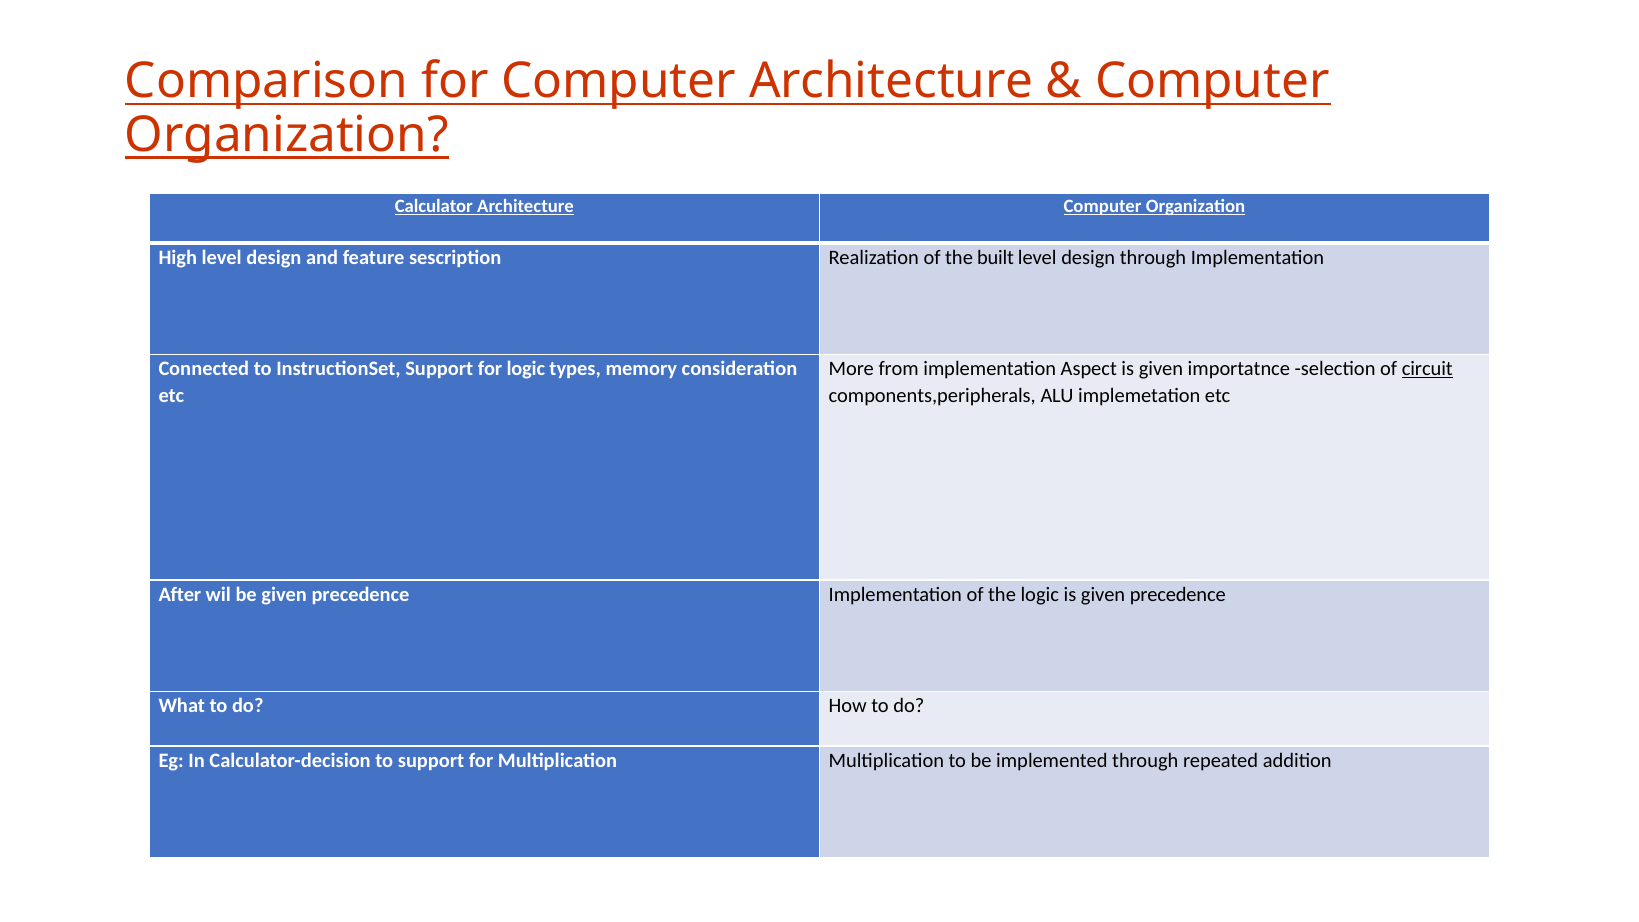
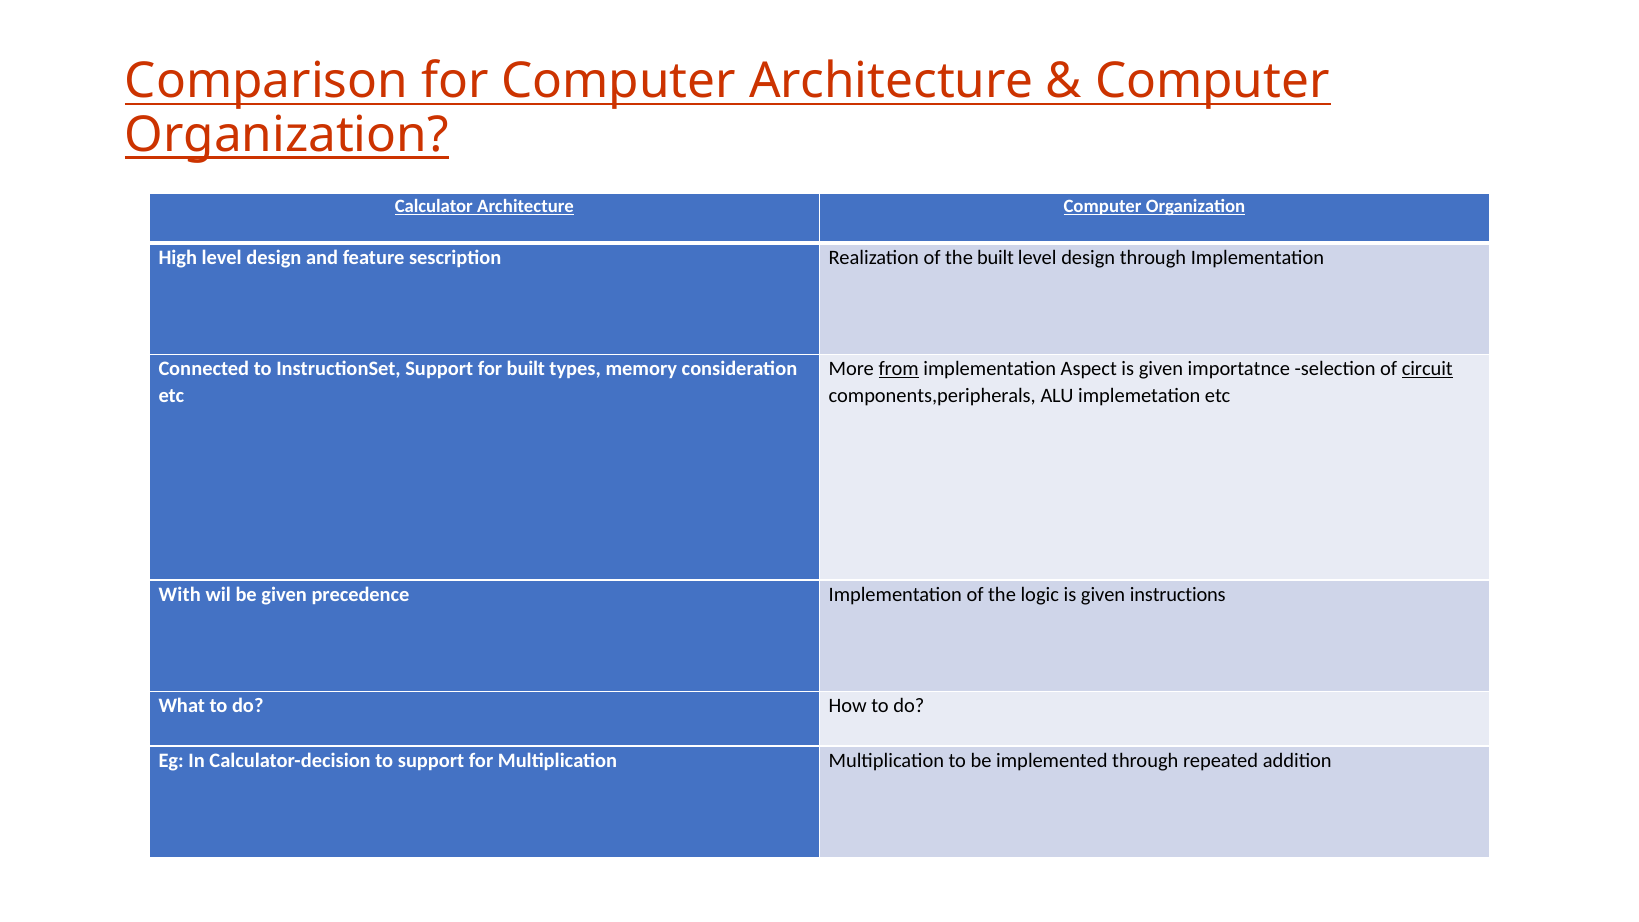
for logic: logic -> built (526, 369)
from underline: none -> present (899, 369)
After: After -> With (180, 595)
is given precedence: precedence -> instructions (1178, 595)
